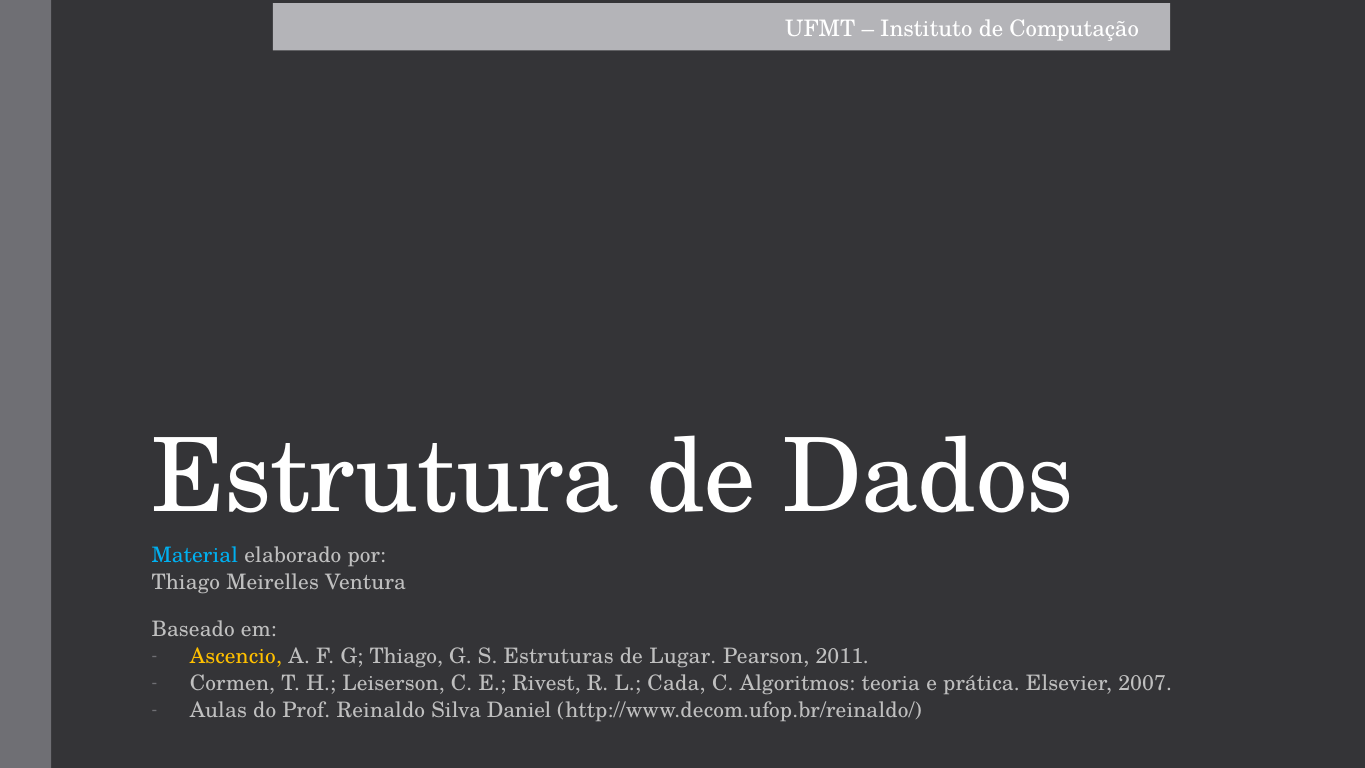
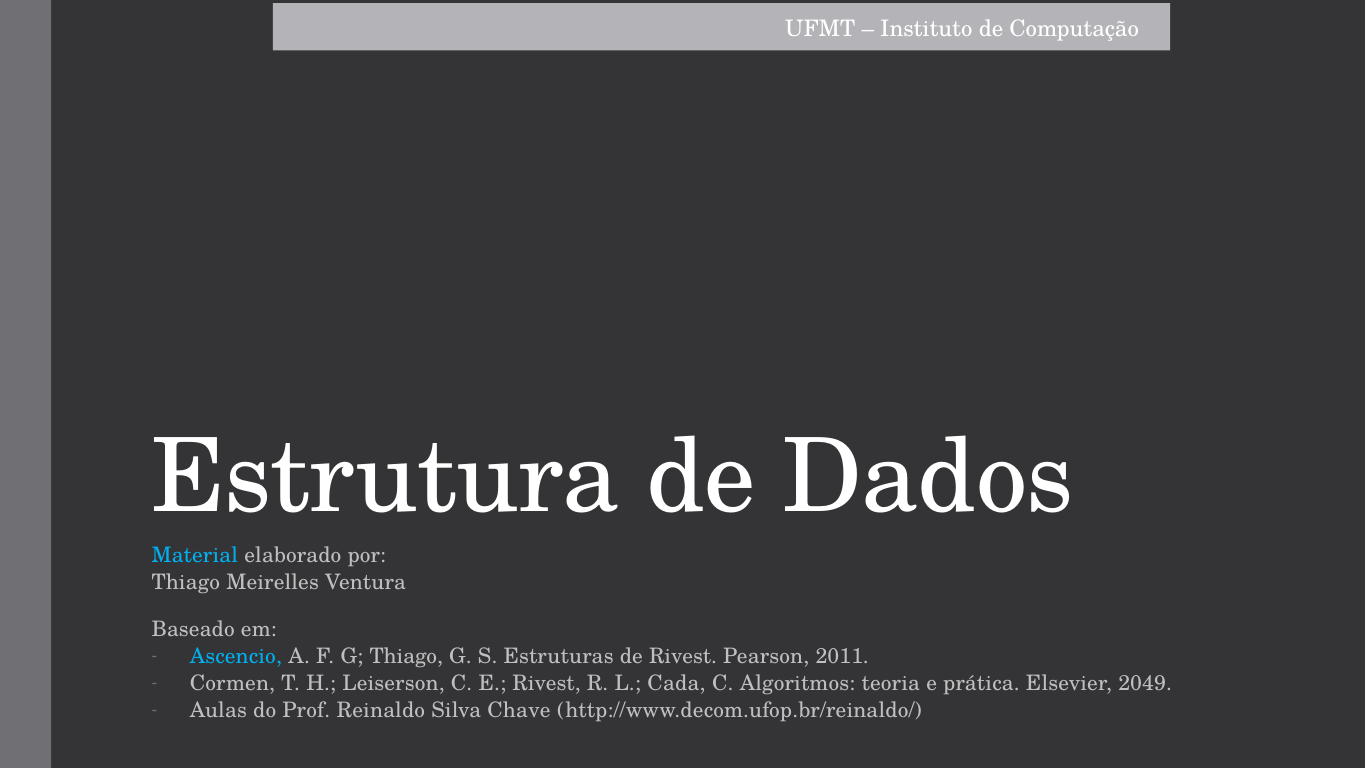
Ascencio colour: yellow -> light blue (236, 656)
de Lugar: Lugar -> Rivest (683, 656)
2007: 2007 -> 2049 (1145, 684)
Daniel: Daniel -> Chave (519, 711)
